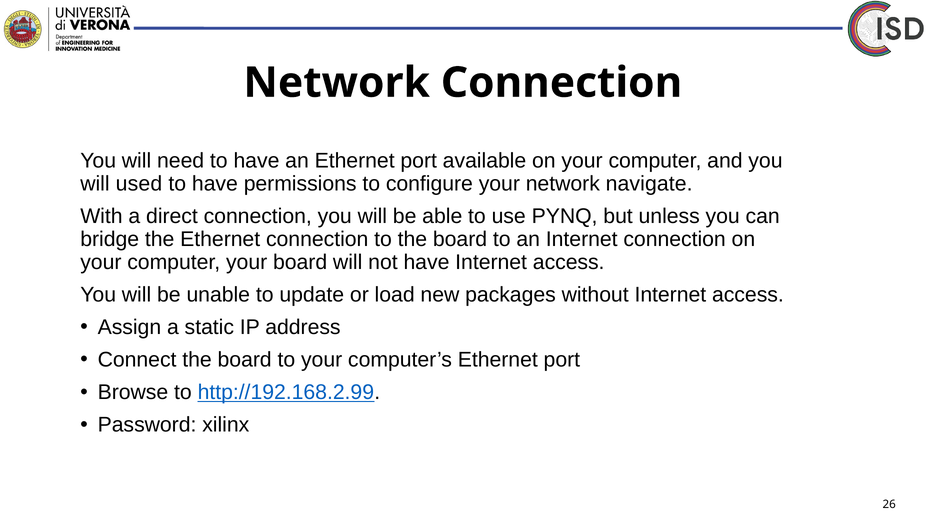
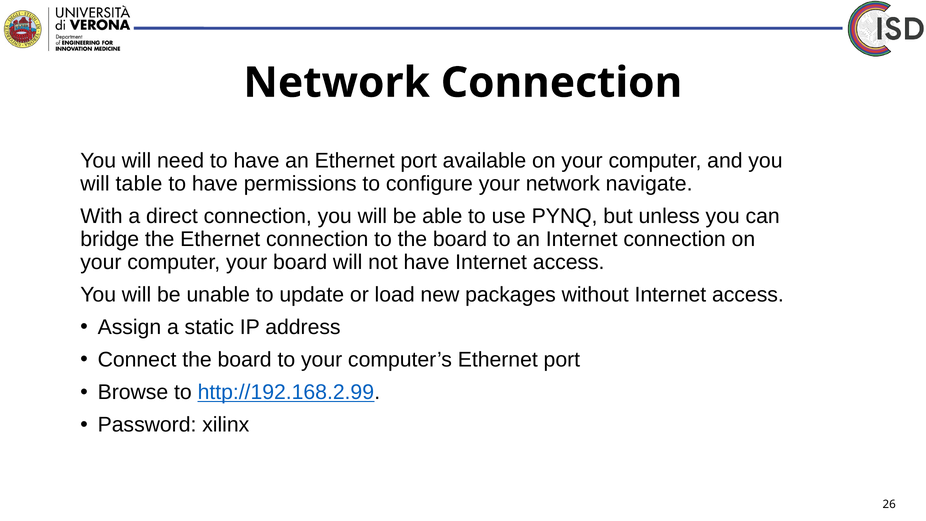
used: used -> table (139, 184)
